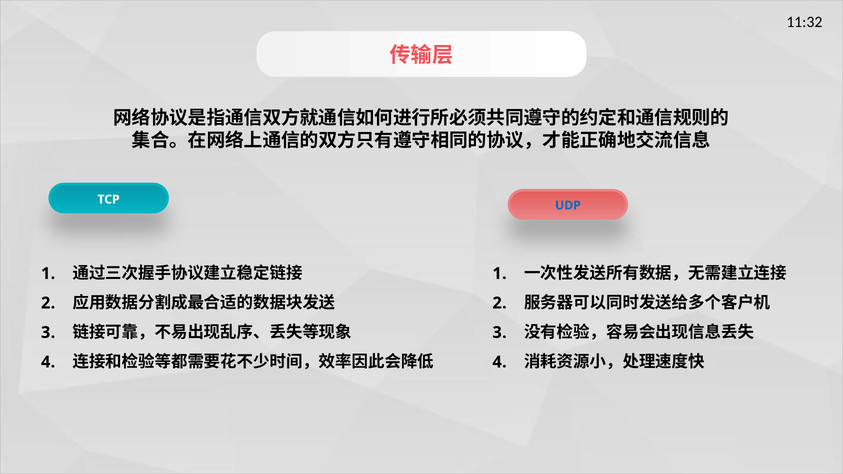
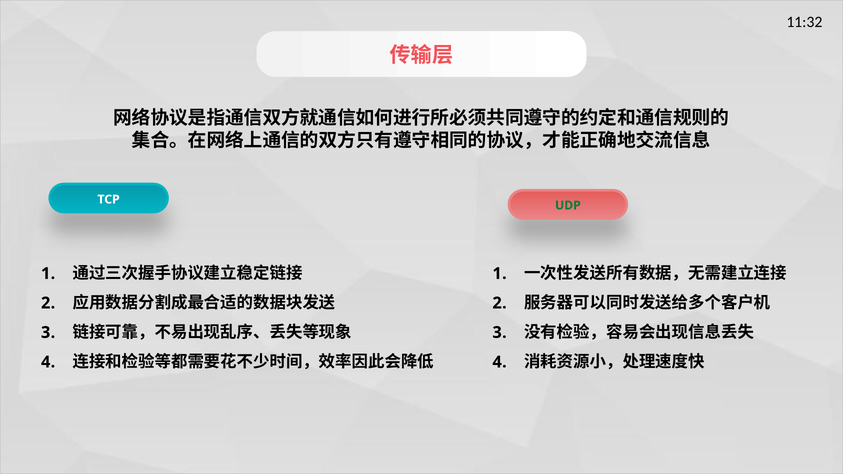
UDP colour: blue -> green (568, 206)
